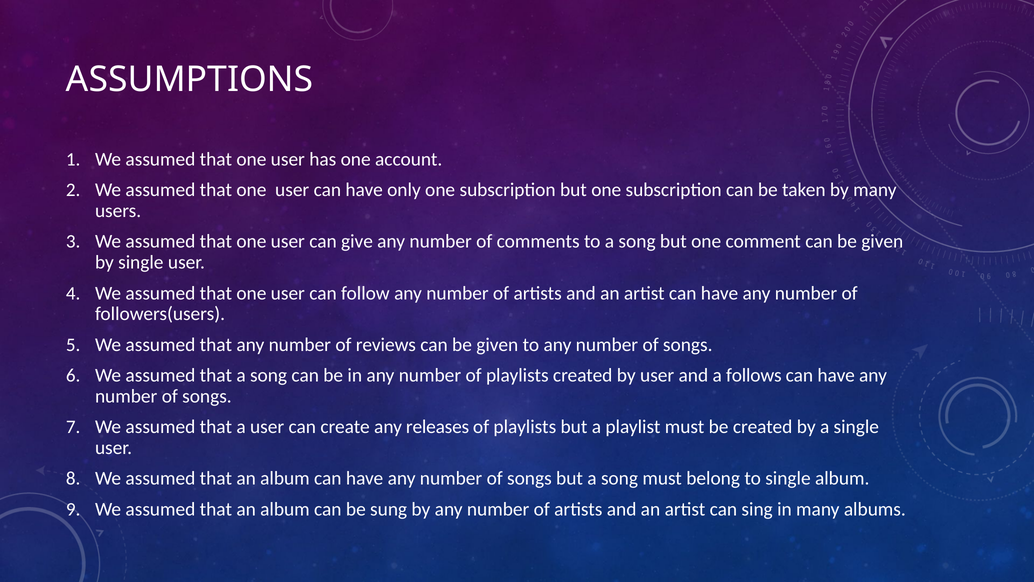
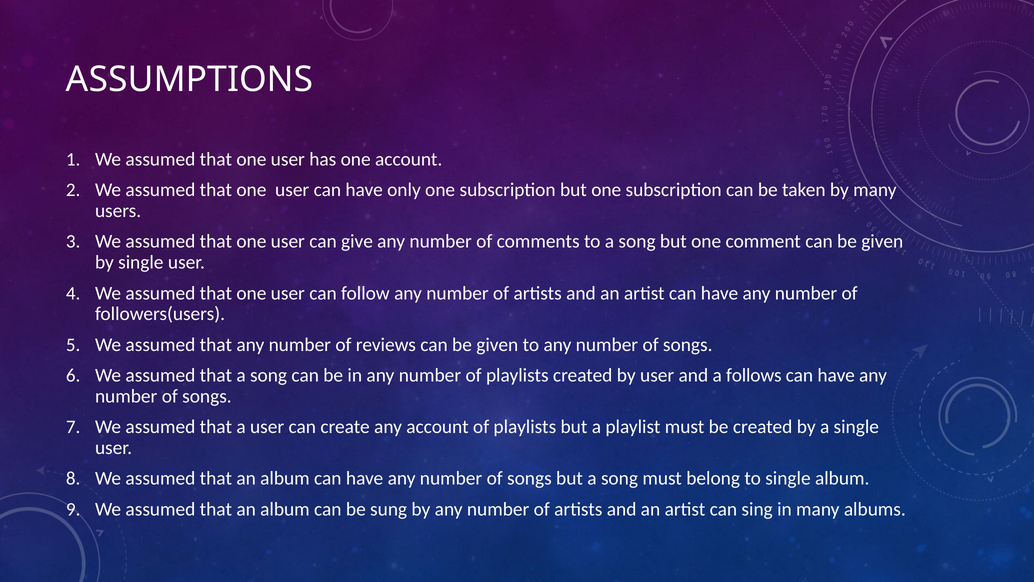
any releases: releases -> account (437, 427)
